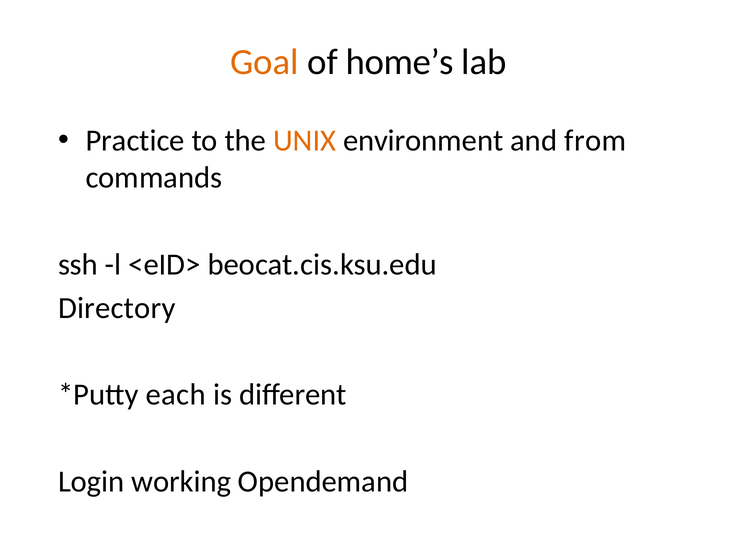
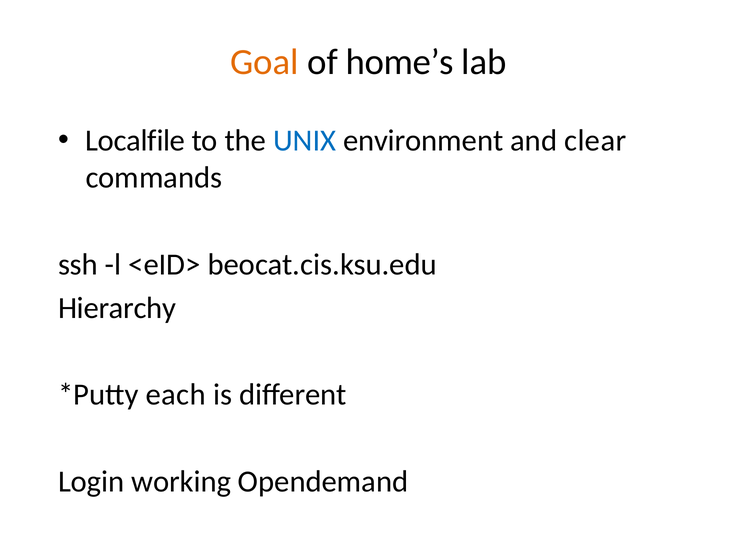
Practice: Practice -> Localfile (135, 141)
UNIX colour: orange -> blue (305, 141)
from: from -> clear (595, 141)
Directory: Directory -> Hierarchy (117, 308)
